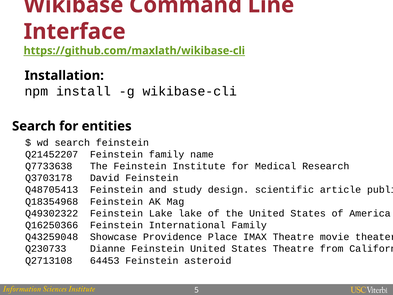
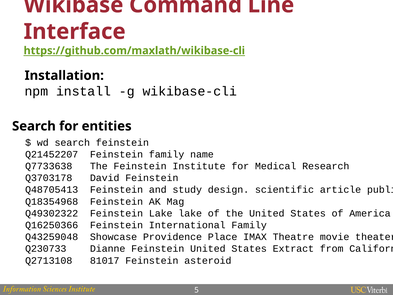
States Theatre: Theatre -> Extract (293, 249)
64453: 64453 -> 81017 (105, 260)
